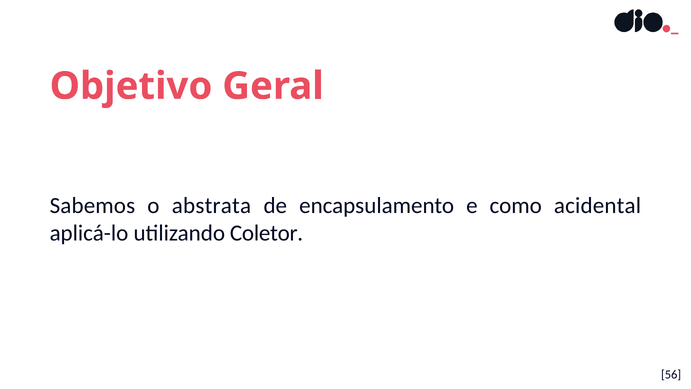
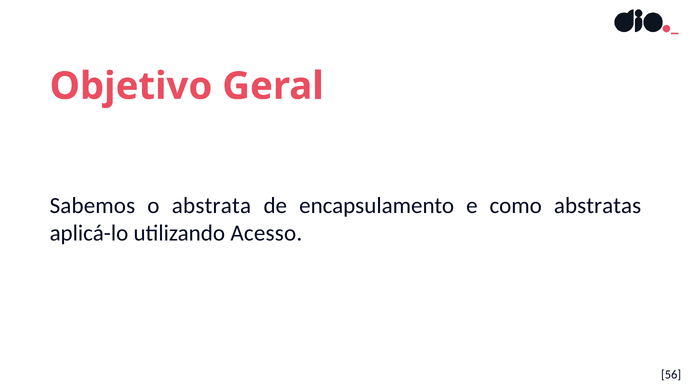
acidental: acidental -> abstratas (598, 206)
Coletor: Coletor -> Acesso (266, 233)
